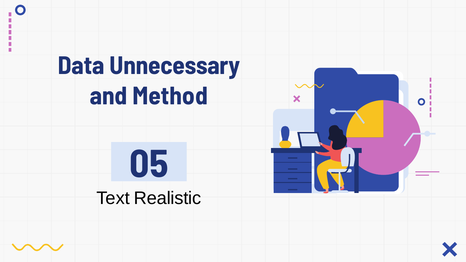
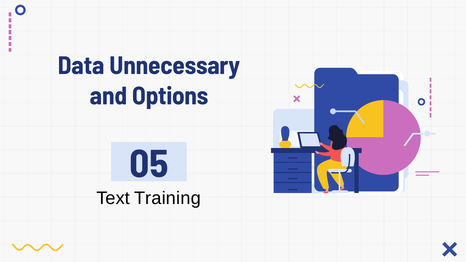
Method: Method -> Options (170, 96)
Realistic: Realistic -> Training (167, 198)
